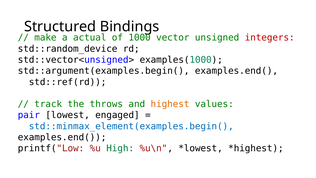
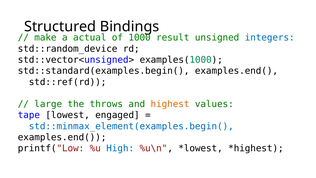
vector: vector -> result (173, 38)
integers colour: red -> blue (270, 38)
std::argument(examples.begin(: std::argument(examples.begin( -> std::standard(examples.begin( (104, 71)
track: track -> large (48, 104)
pair: pair -> tape (29, 115)
High colour: green -> blue (120, 148)
